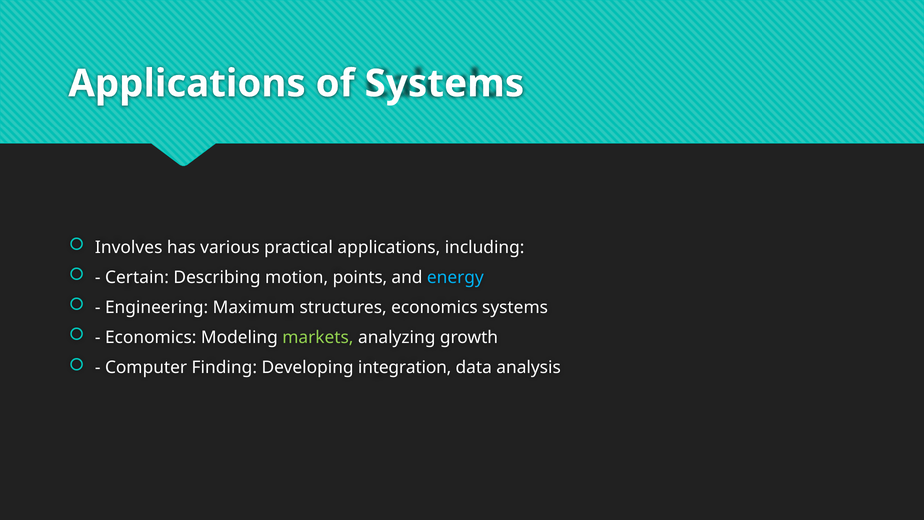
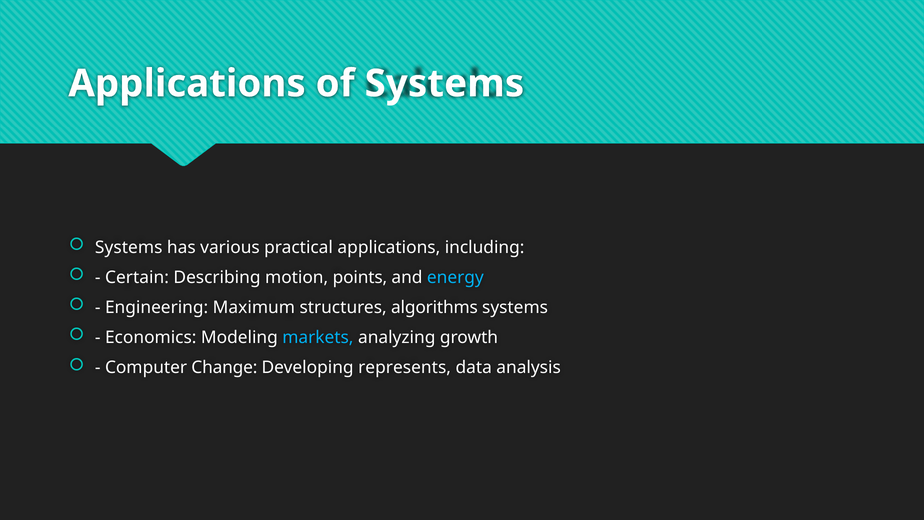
Involves: Involves -> Systems (129, 247)
structures economics: economics -> algorithms (434, 307)
markets colour: light green -> light blue (318, 337)
Finding: Finding -> Change (224, 367)
integration: integration -> represents (405, 367)
